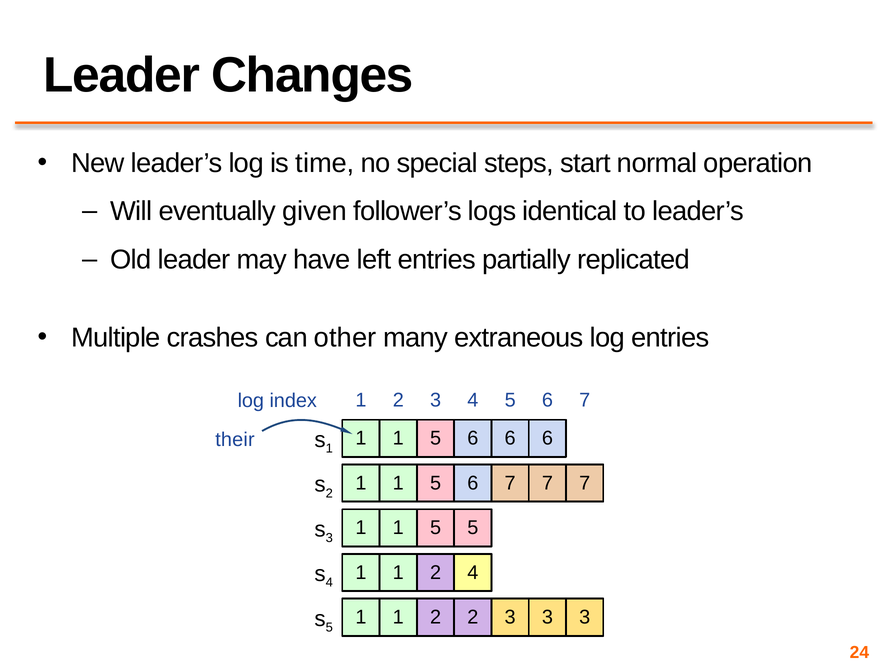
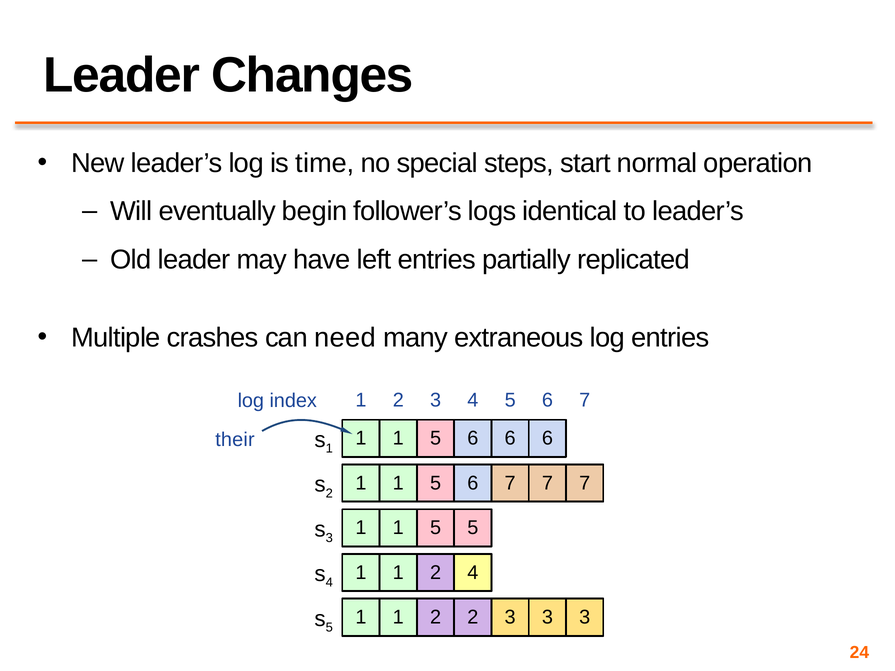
given: given -> begin (315, 211)
other: other -> need (345, 338)
